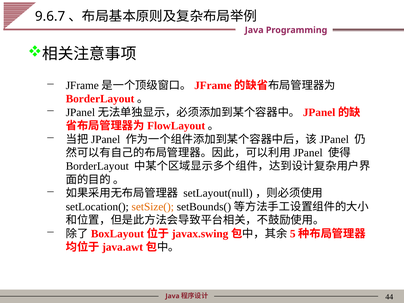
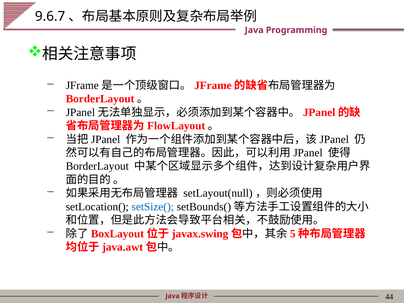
setSize( colour: orange -> blue (153, 207)
